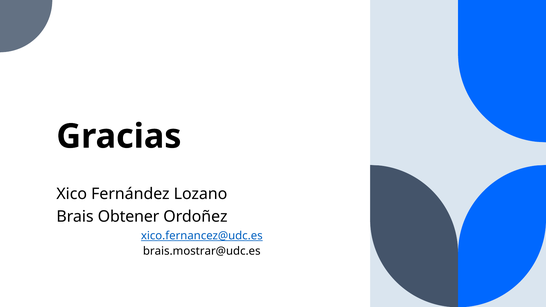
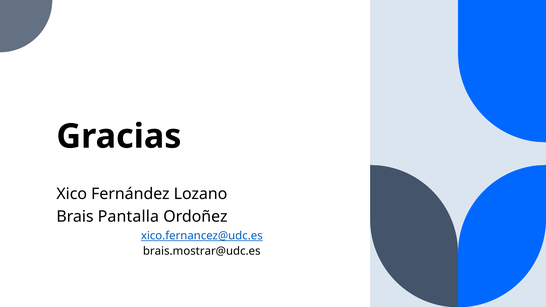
Obtener: Obtener -> Pantalla (128, 217)
